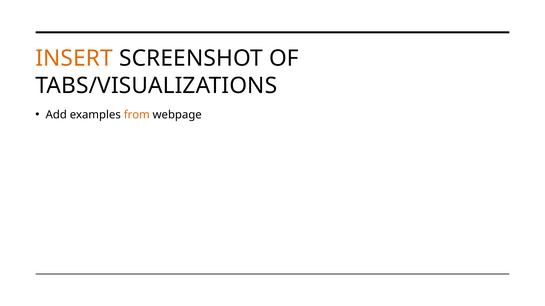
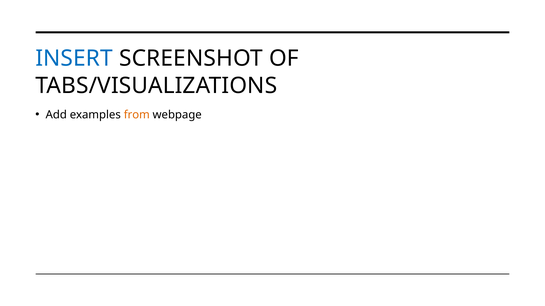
INSERT colour: orange -> blue (74, 58)
